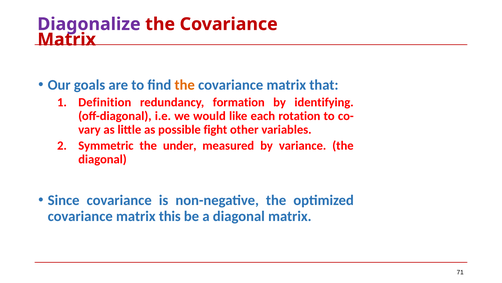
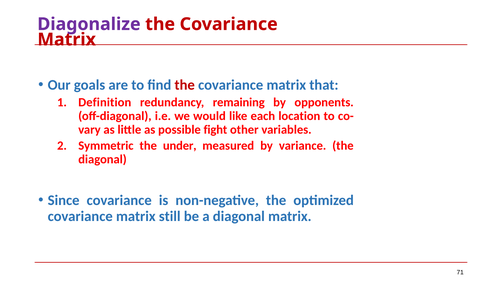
the colour: orange -> red (185, 85)
formation: formation -> remaining (239, 102)
identifying: identifying -> opponents (324, 102)
rotation: rotation -> location (299, 116)
this: this -> still (170, 216)
